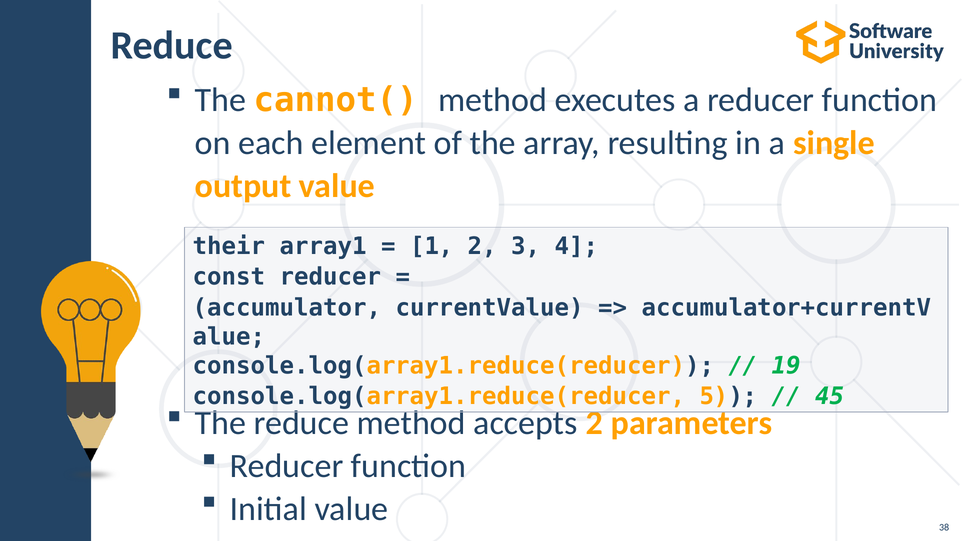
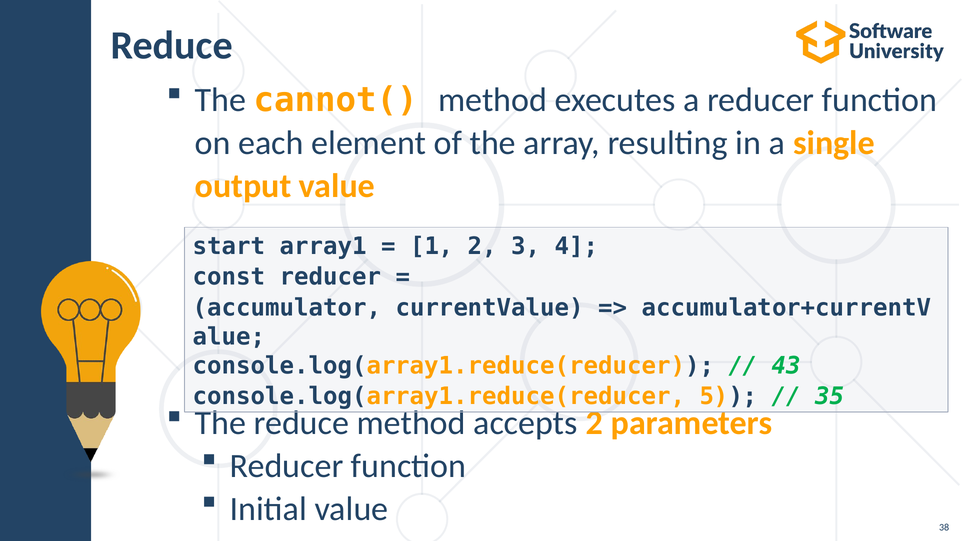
their: their -> start (229, 246)
19: 19 -> 43 (786, 366)
45: 45 -> 35 (830, 397)
